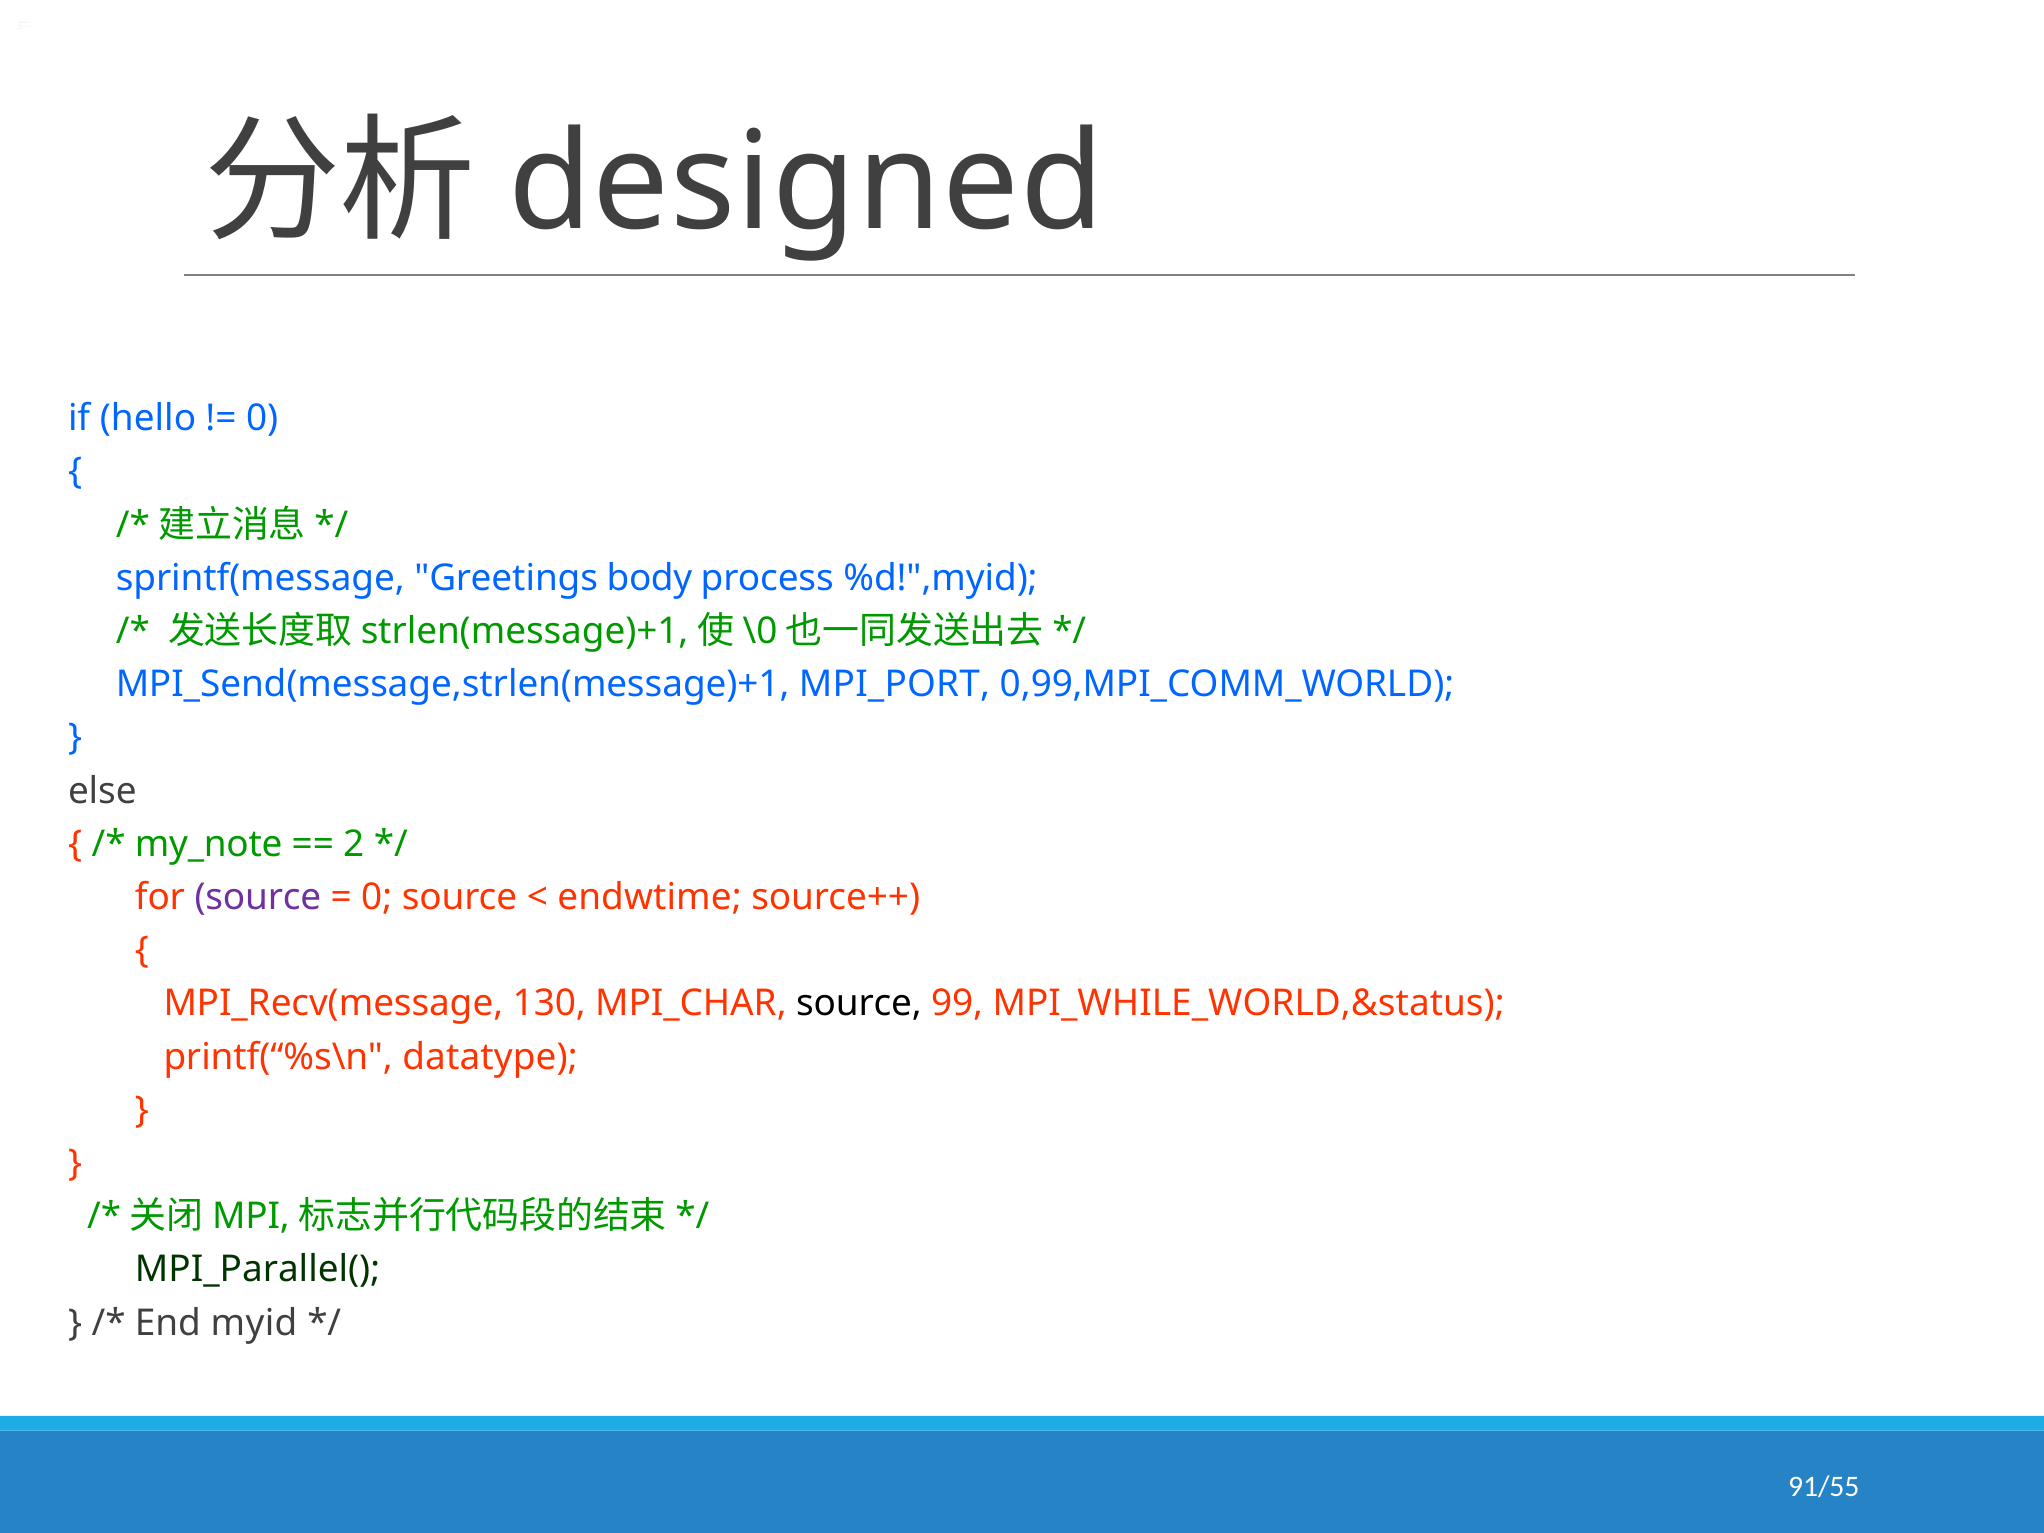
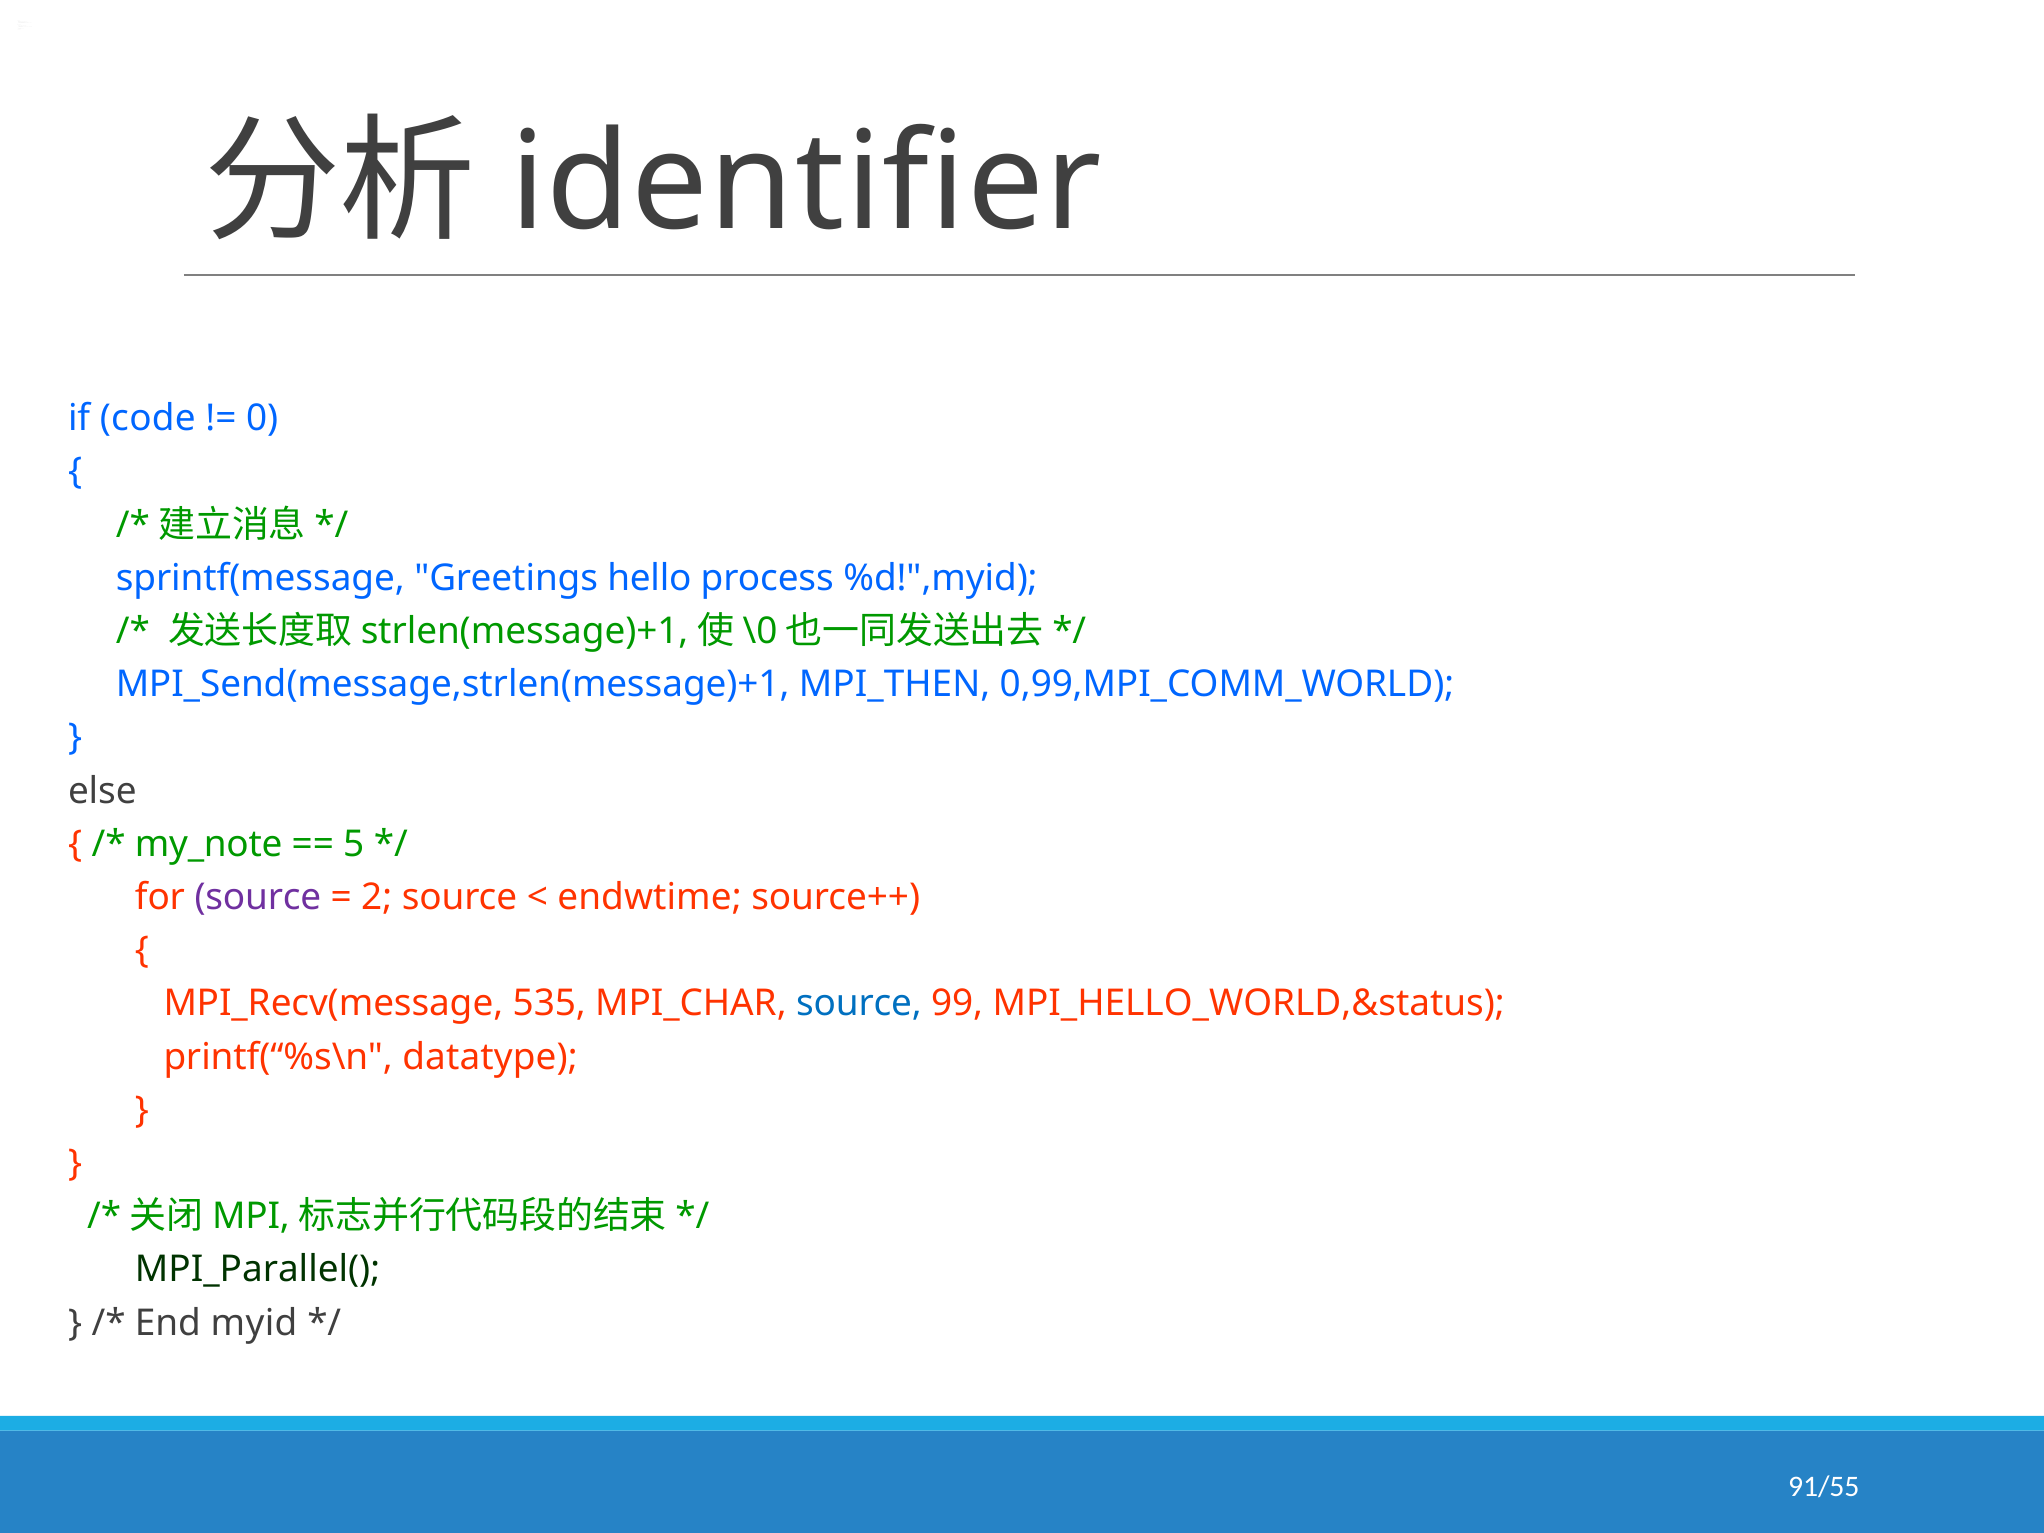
designed: designed -> identifier (806, 184)
hello: hello -> code (148, 419)
body: body -> hello (649, 578)
MPI_PORT: MPI_PORT -> MPI_THEN (895, 685)
2: 2 -> 5 (354, 844)
0: 0 -> 2 (377, 897)
130: 130 -> 535 (549, 1004)
source colour: black -> blue (859, 1004)
MPI_WHILE_WORLD,&status: MPI_WHILE_WORLD,&status -> MPI_HELLO_WORLD,&status (1249, 1004)
